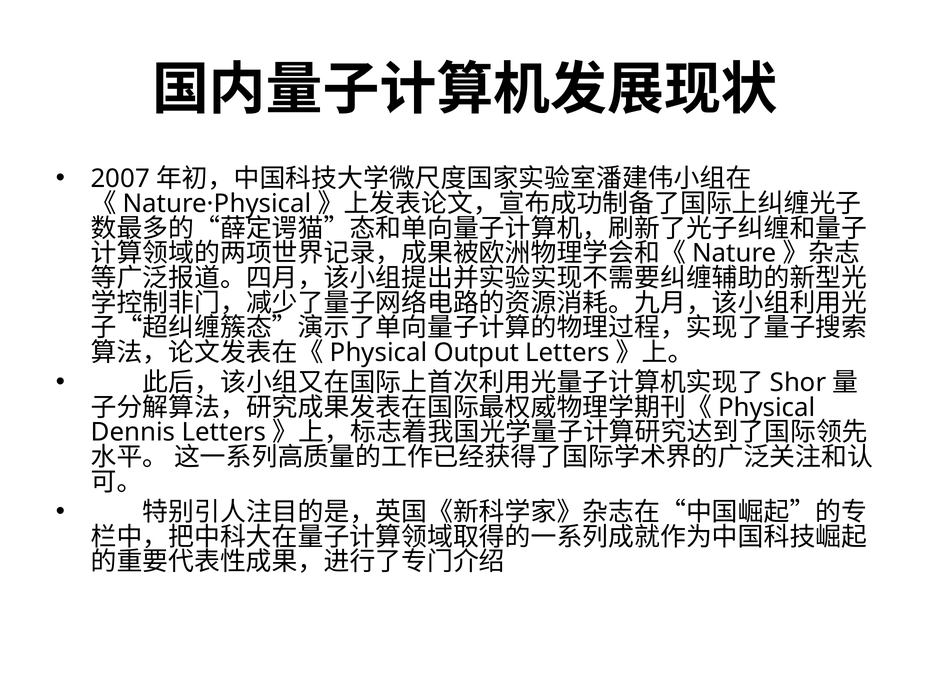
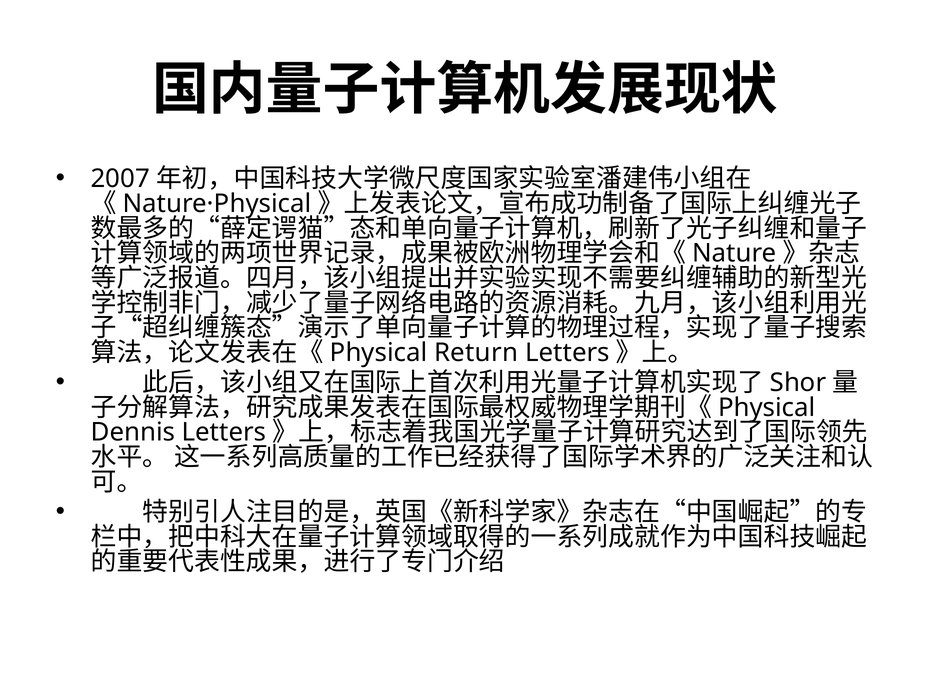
Output: Output -> Return (476, 352)
